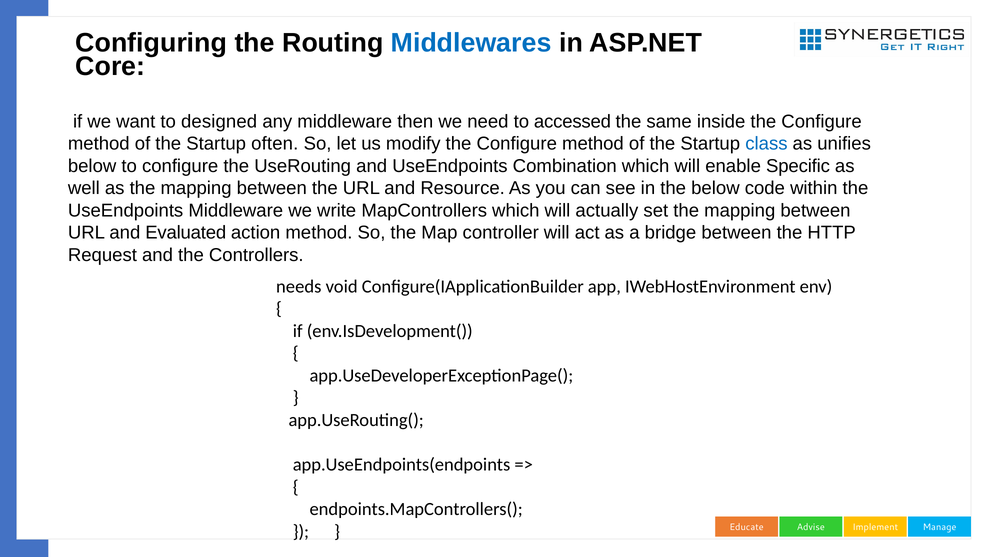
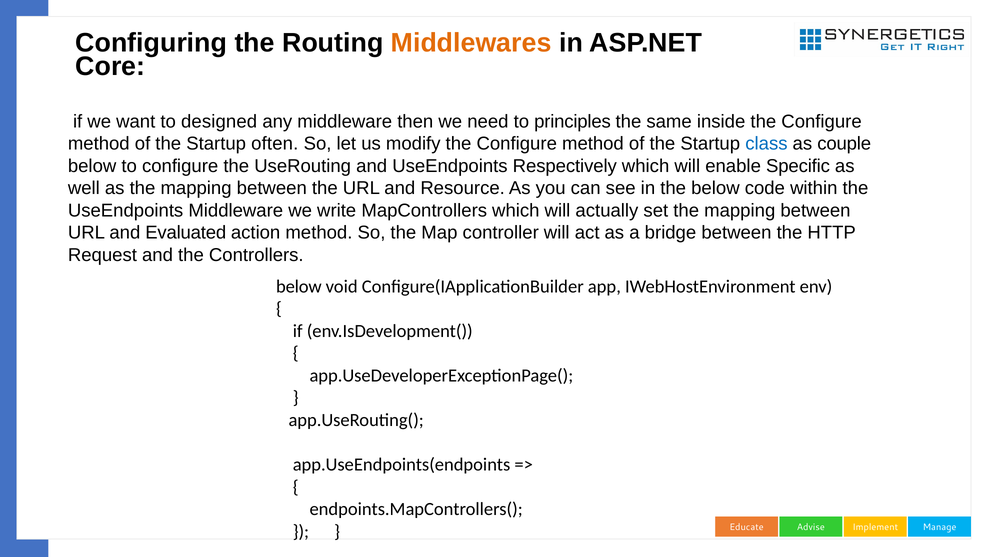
Middlewares colour: blue -> orange (471, 43)
accessed: accessed -> principles (572, 121)
unifies: unifies -> couple (844, 144)
Combination: Combination -> Respectively (565, 166)
needs: needs -> below (299, 286)
